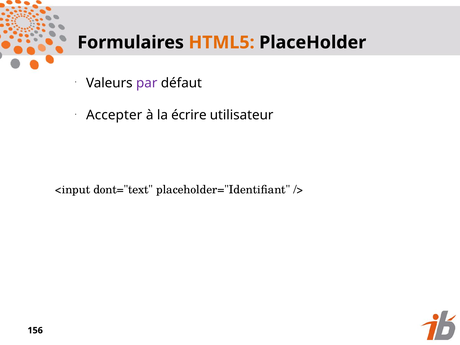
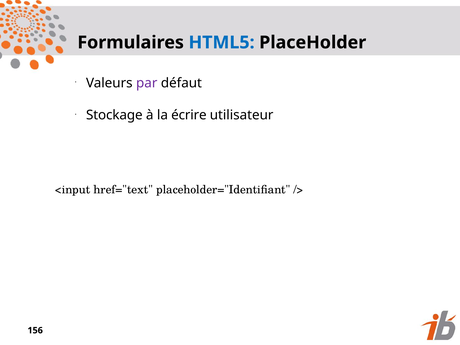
HTML5 colour: orange -> blue (222, 42)
Accepter: Accepter -> Stockage (114, 115)
dont="text: dont="text -> href="text (123, 190)
